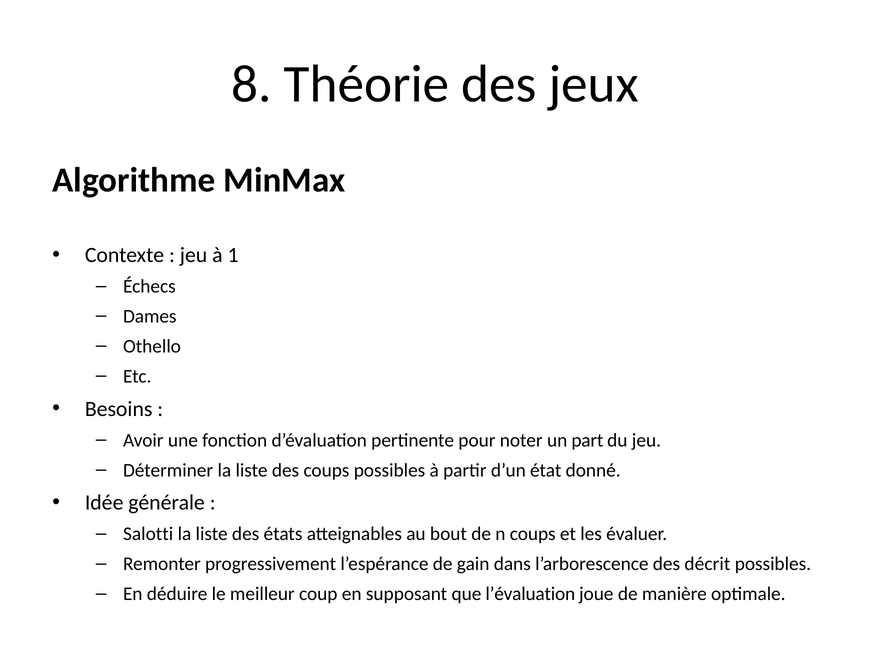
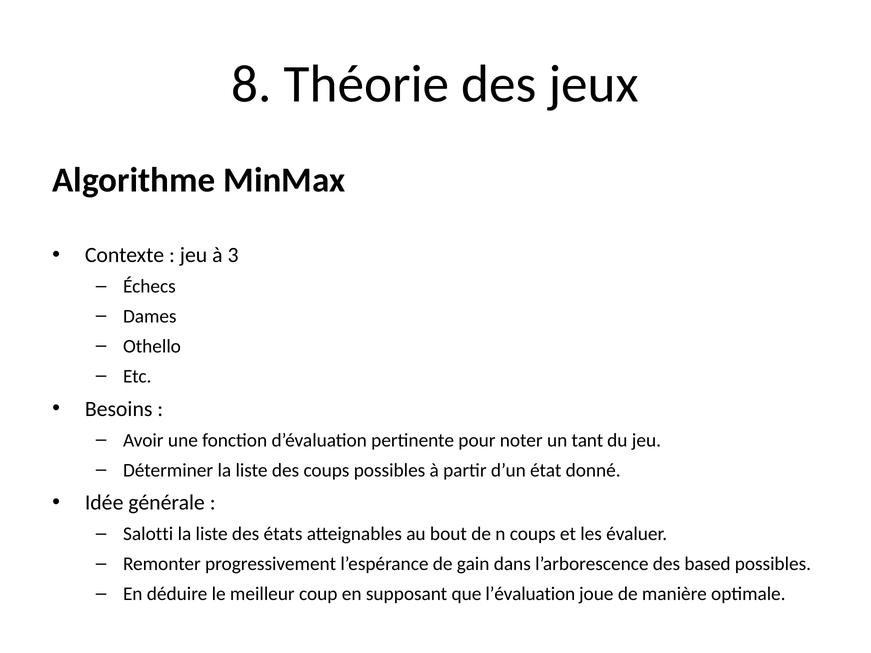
1: 1 -> 3 (233, 255)
part: part -> tant (587, 440)
décrit: décrit -> based (708, 564)
